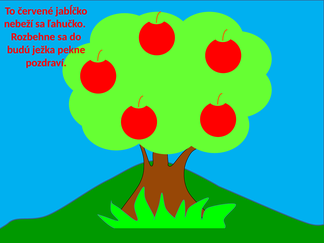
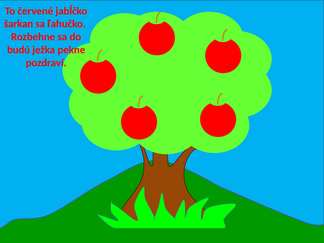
nebeží: nebeží -> šarkan (19, 24)
